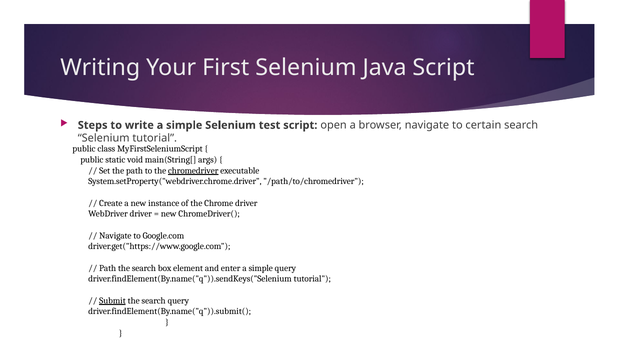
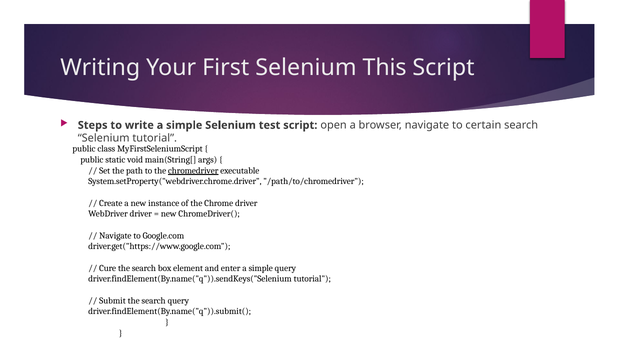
Java: Java -> This (385, 68)
Path: Path -> Cure (108, 268)
Submit underline: present -> none (112, 301)
